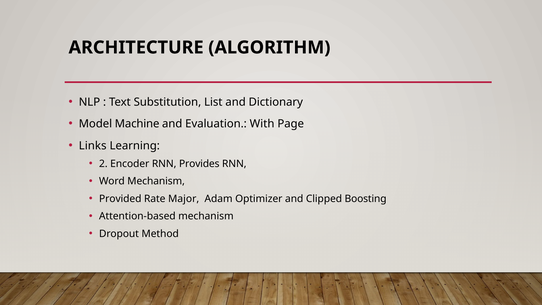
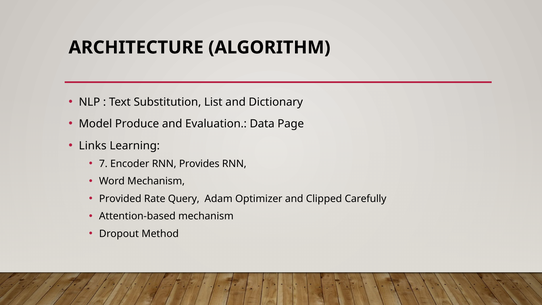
Machine: Machine -> Produce (137, 124)
With: With -> Data (262, 124)
2: 2 -> 7 (103, 164)
Major: Major -> Query (184, 199)
Boosting: Boosting -> Carefully (366, 199)
